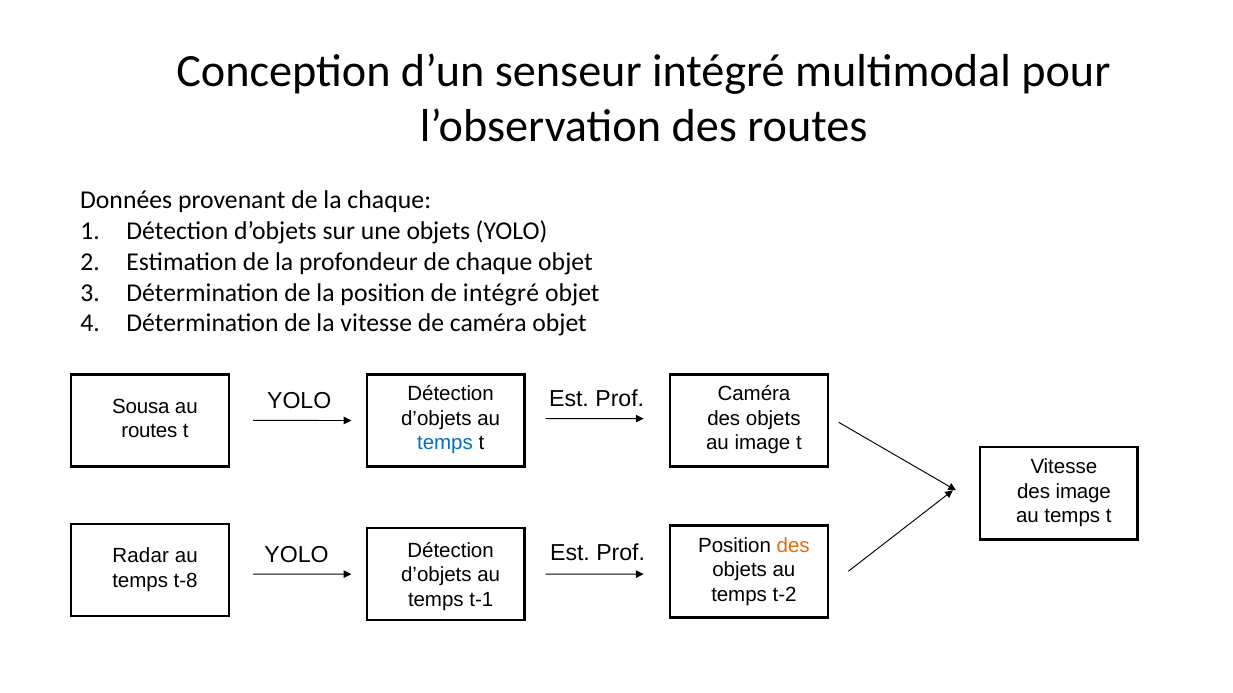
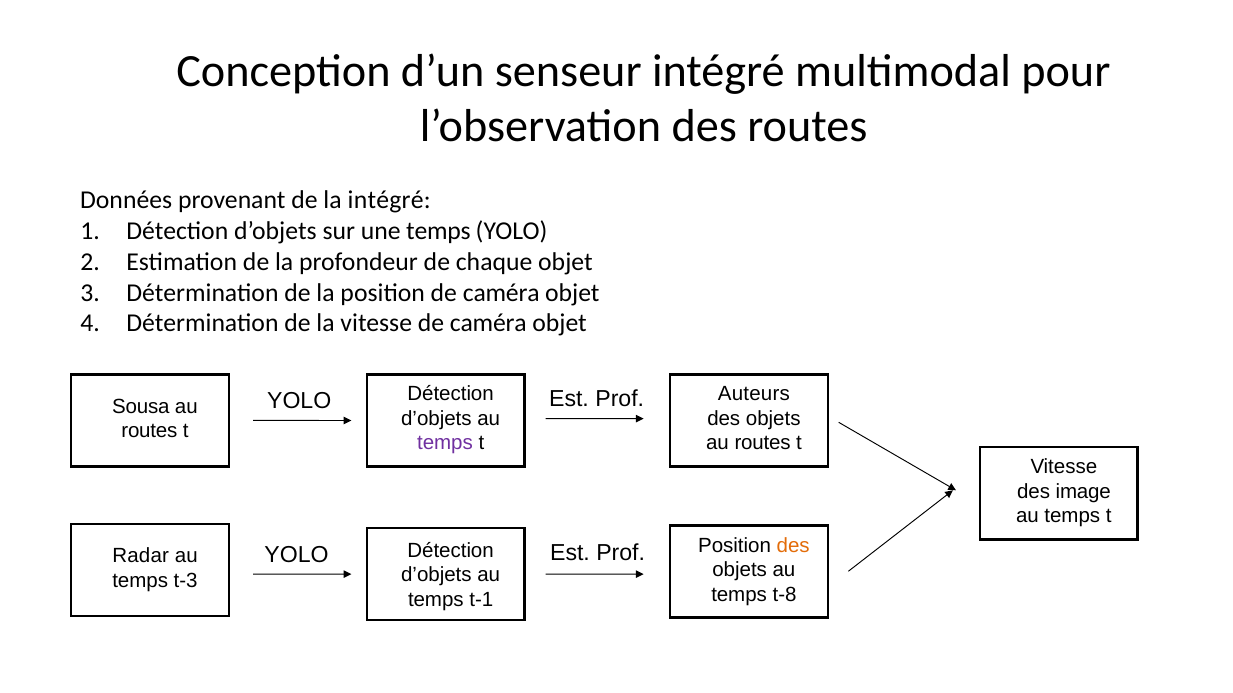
la chaque: chaque -> intégré (389, 200)
une objets: objets -> temps (438, 231)
position de intégré: intégré -> caméra (501, 293)
Caméra: Caméra -> Auteurs (754, 394)
temps colour: blue -> purple (445, 444)
image: image -> routes (763, 444)
t-8: t-8 -> t-3 (186, 581)
t-2: t-2 -> t-8 (785, 595)
